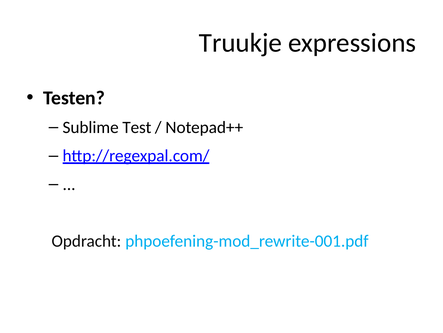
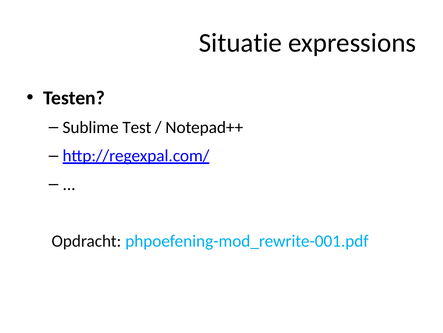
Truukje: Truukje -> Situatie (240, 43)
